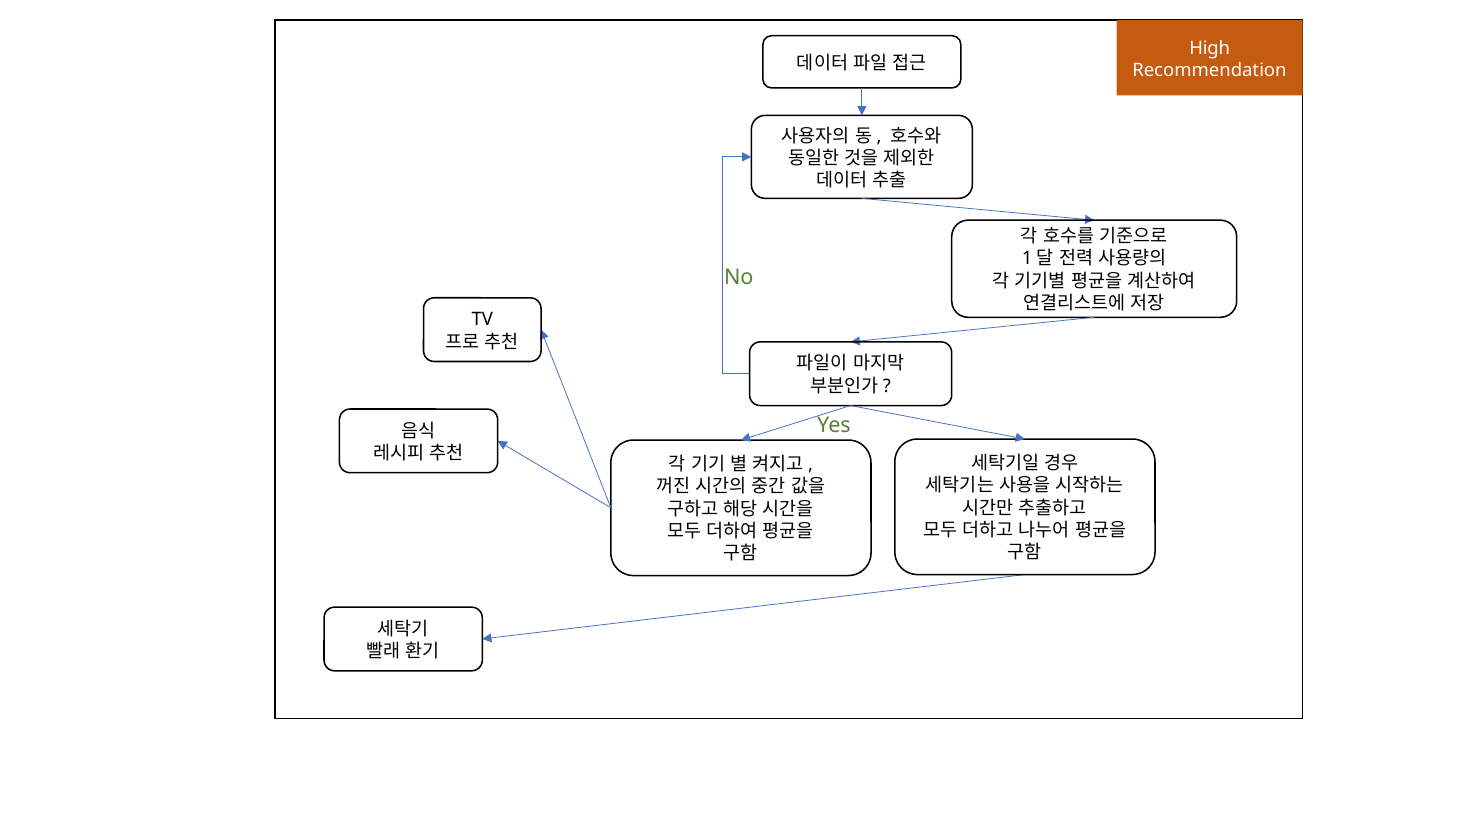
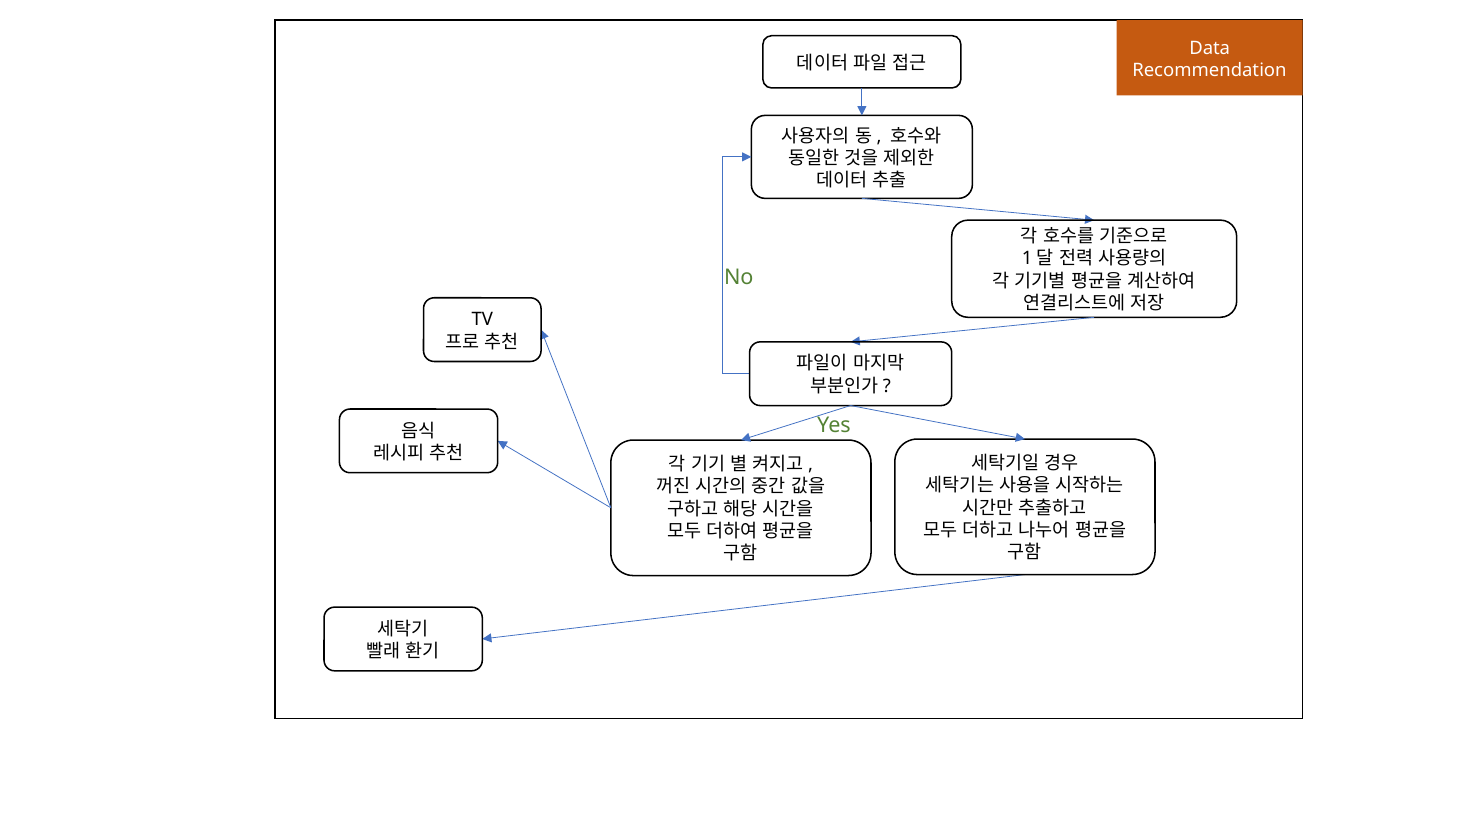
High: High -> Data (1210, 48)
